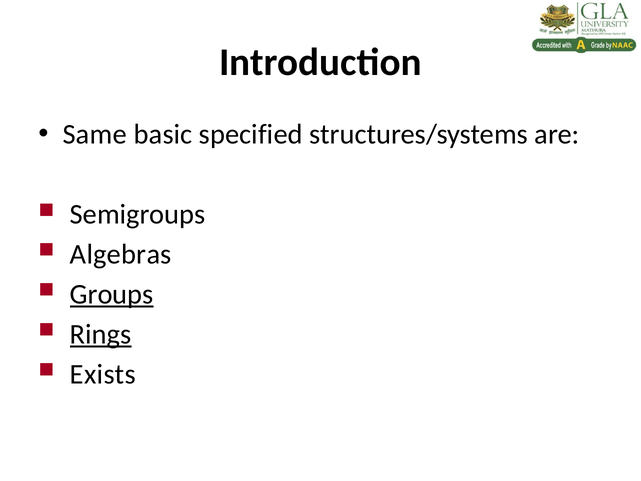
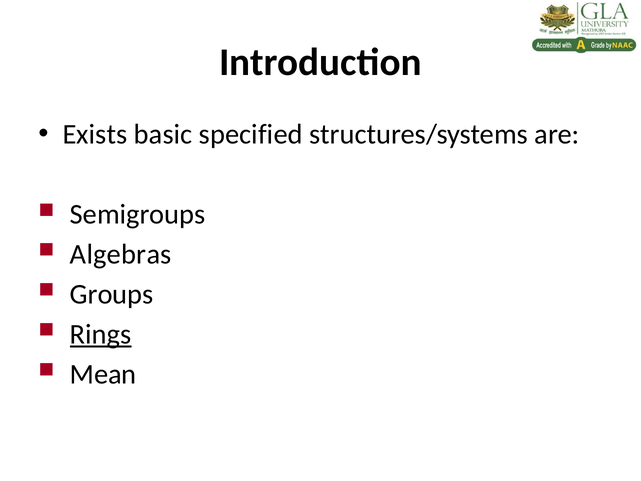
Same: Same -> Exists (95, 134)
Groups underline: present -> none (112, 294)
Exists: Exists -> Mean (103, 374)
